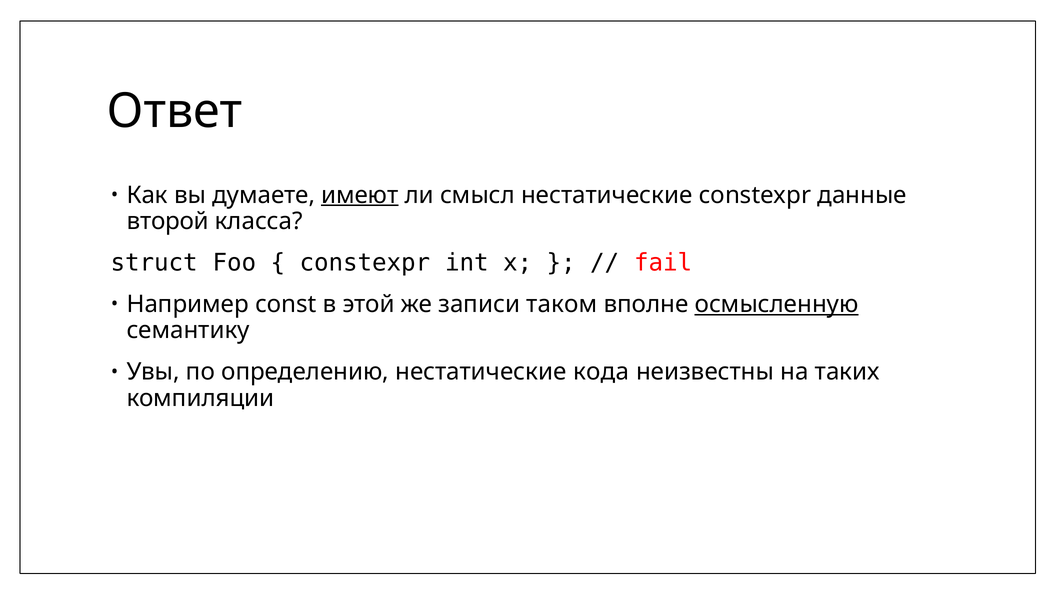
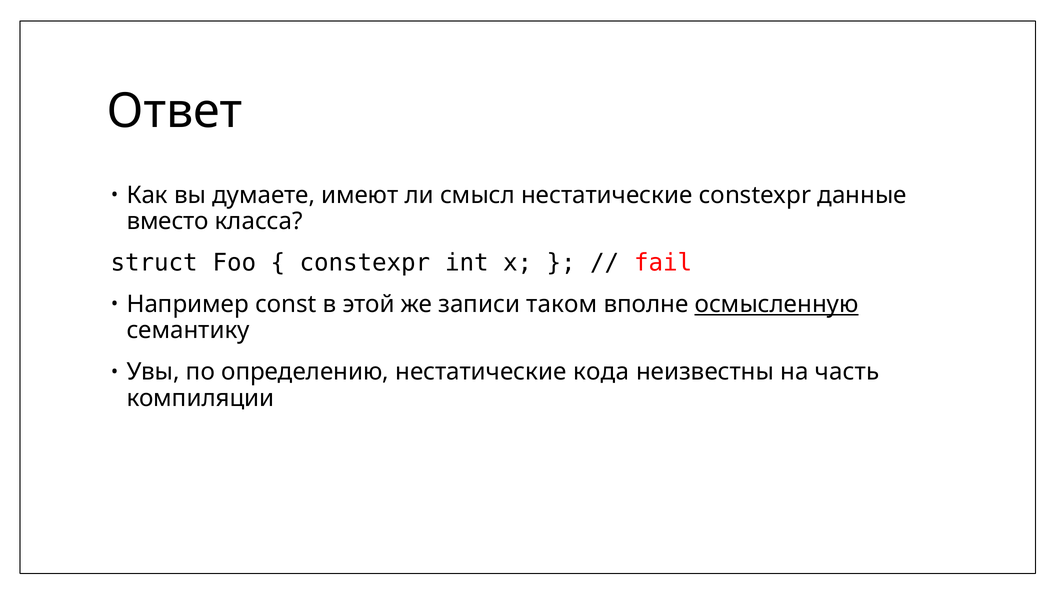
имеют underline: present -> none (360, 195)
второй: второй -> вместо (168, 221)
таких: таких -> часть (847, 372)
